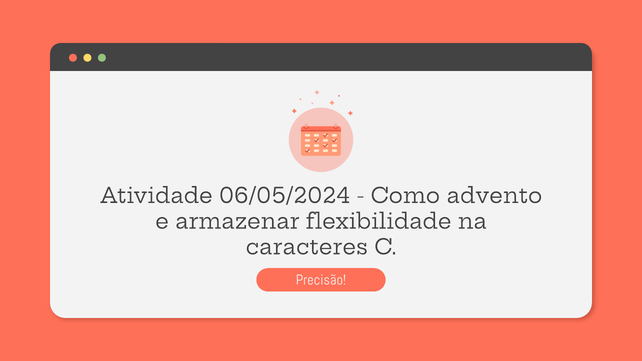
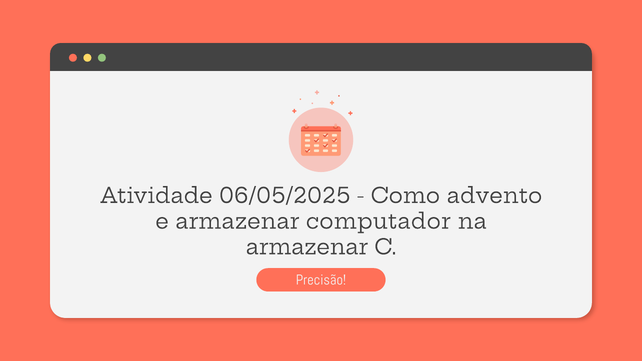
06/05/2024: 06/05/2024 -> 06/05/2025 (285, 196)
flexibilidade: flexibilidade -> computador (378, 222)
caracteres: caracteres -> armazenar (307, 247)
